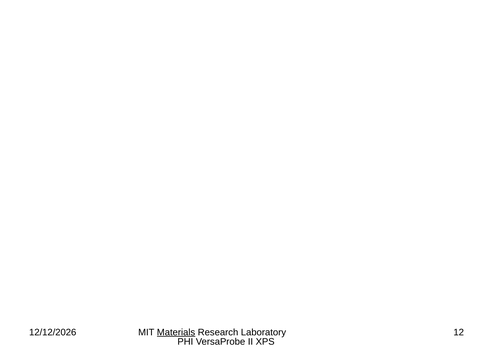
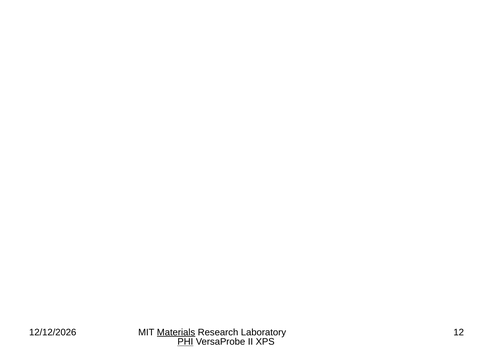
PHI underline: none -> present (185, 342)
